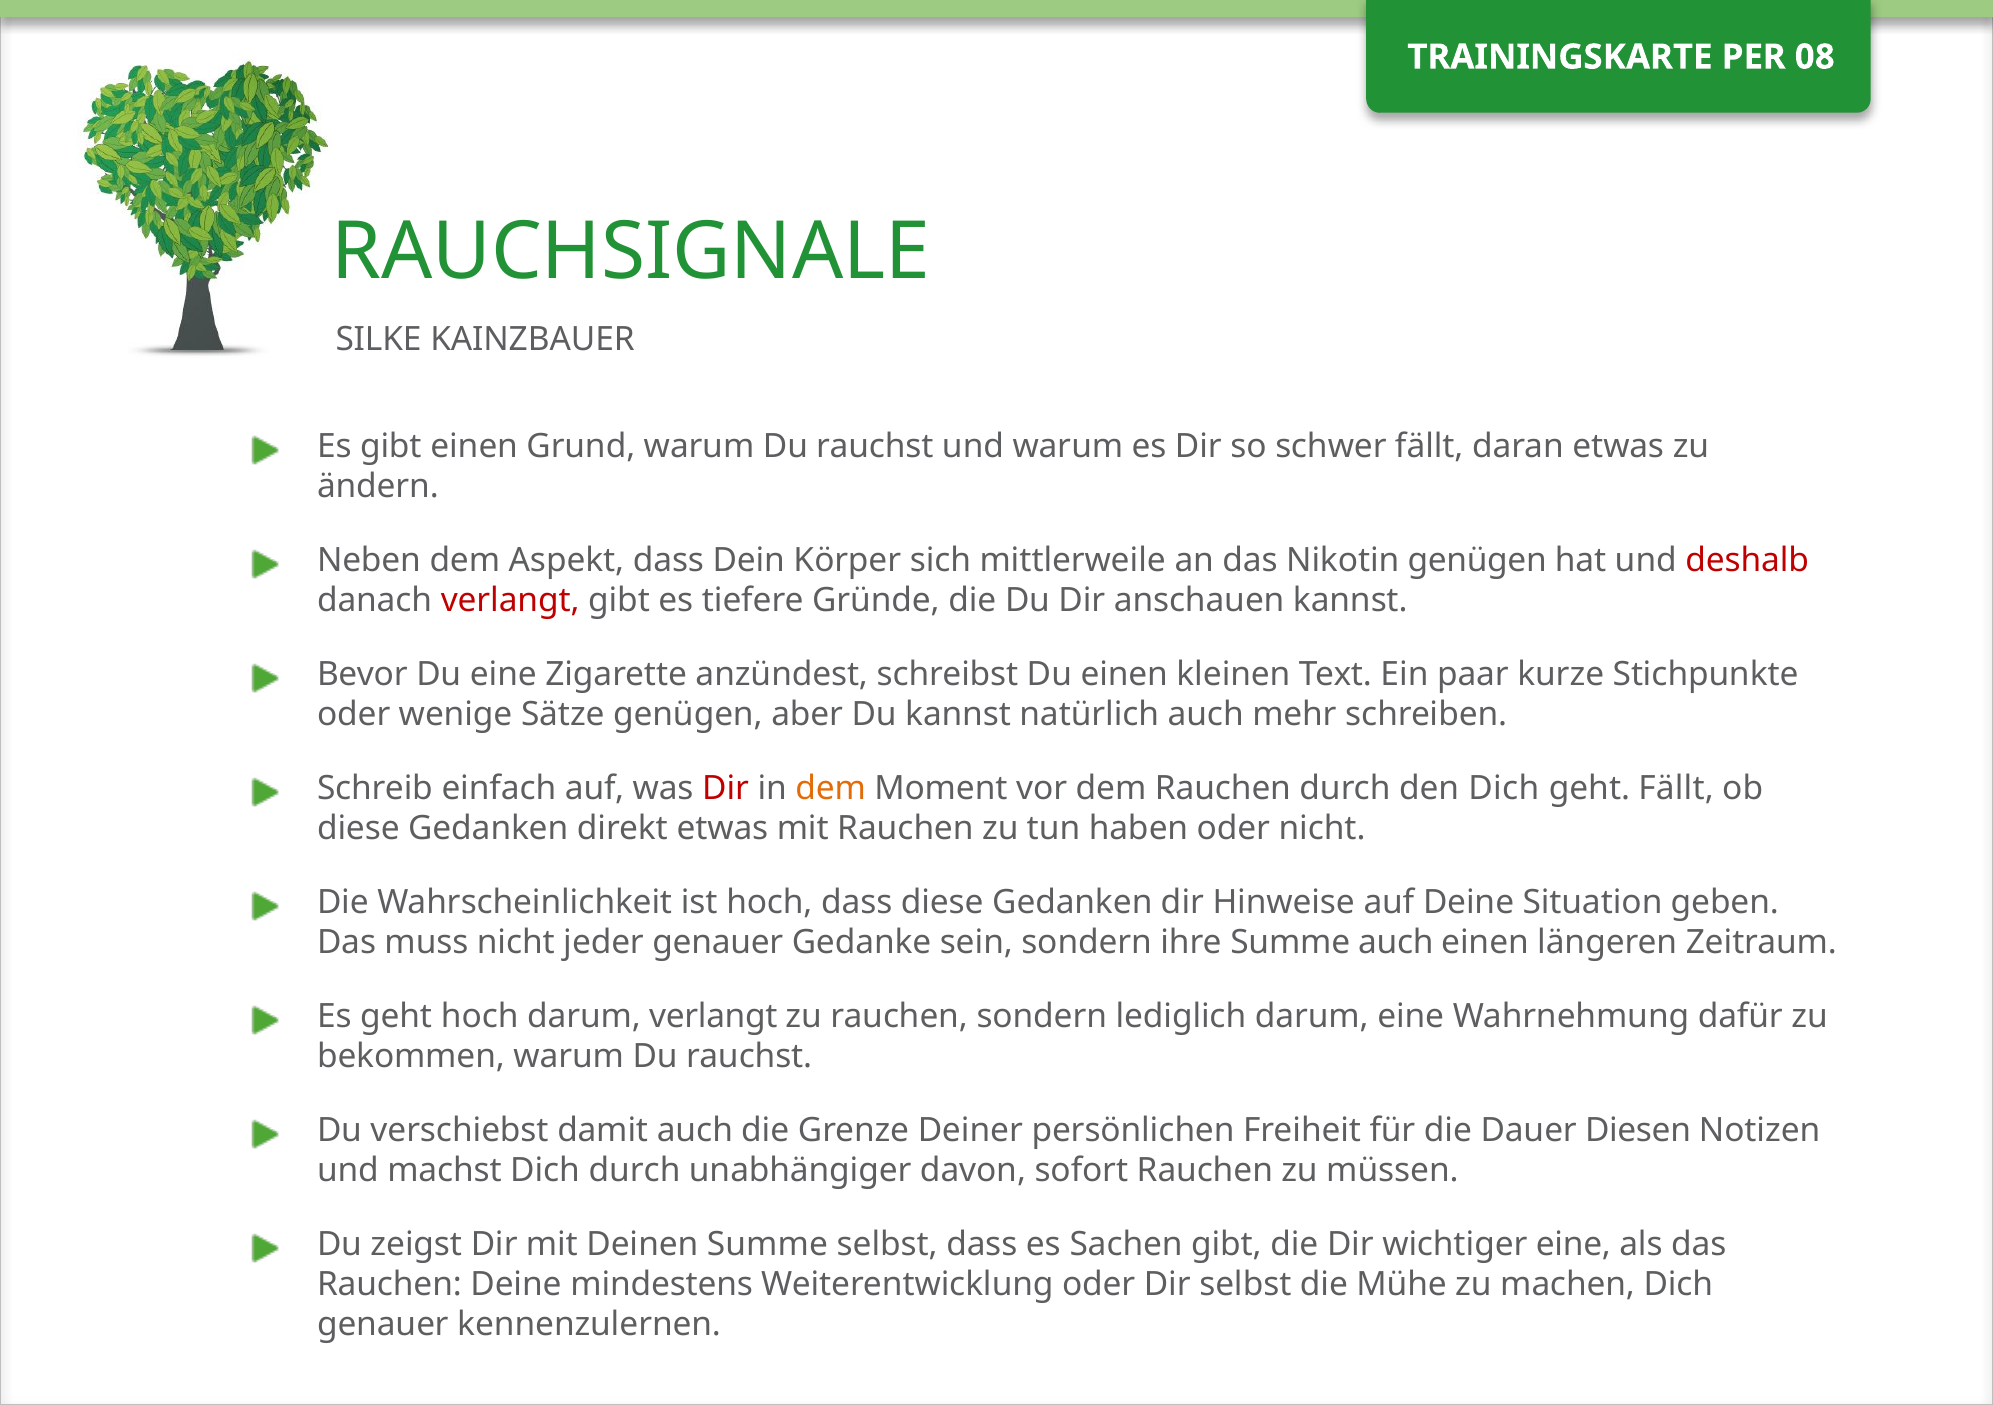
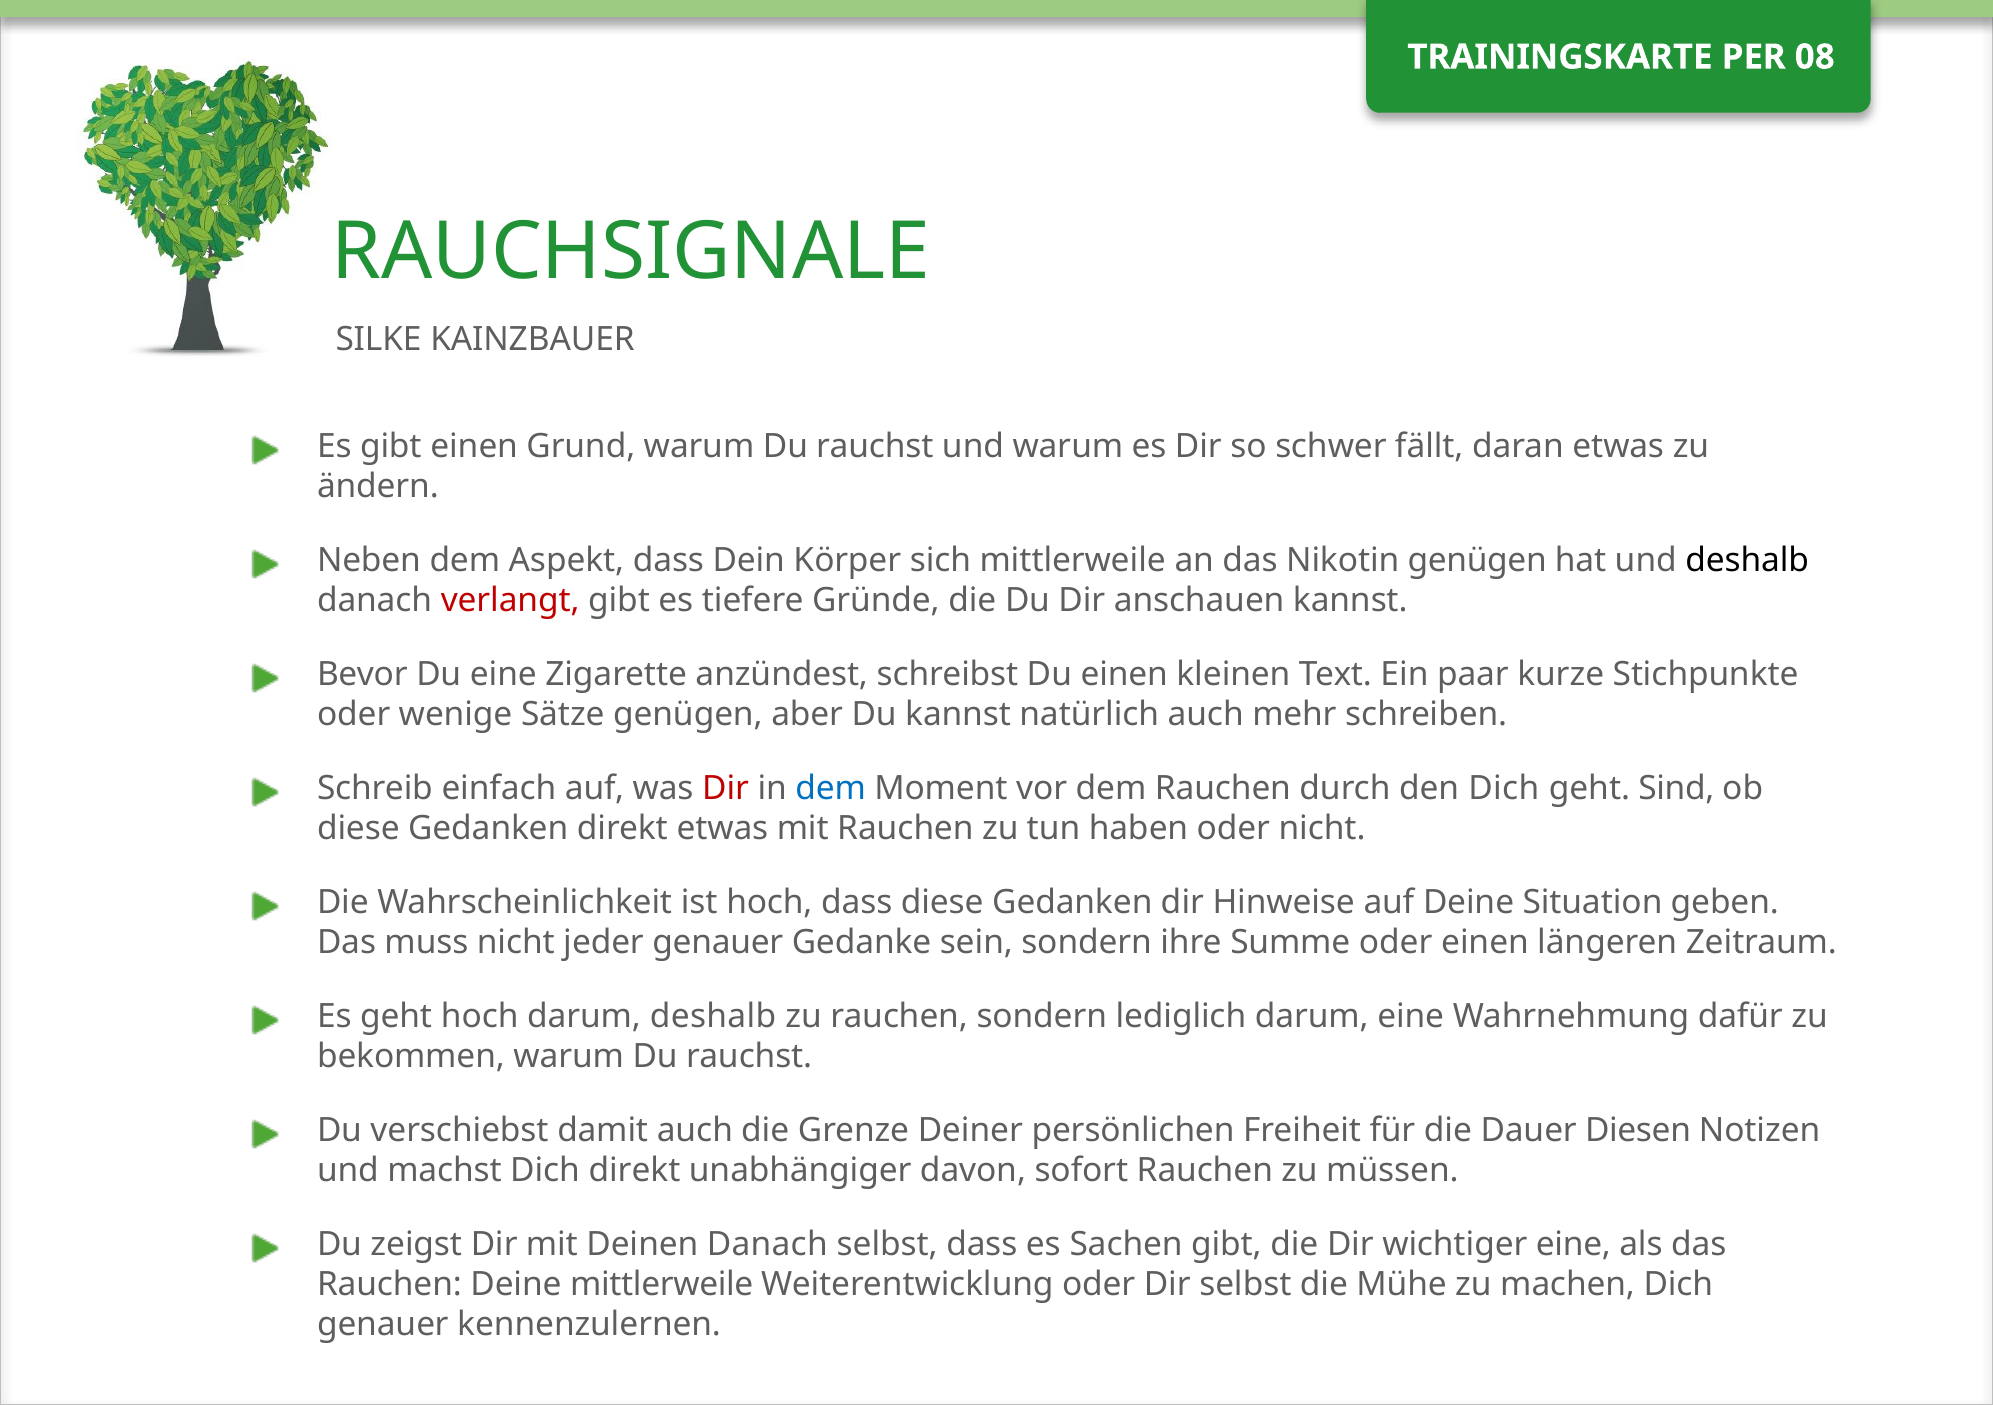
deshalb colour: red -> black (1747, 560)
dem colour: orange -> blue (831, 788)
geht Fällt: Fällt -> Sind (1676, 788)
Summe auch: auch -> oder (1396, 942)
darum verlangt: verlangt -> deshalb (713, 1016)
Dich durch: durch -> direkt (634, 1170)
Deinen Summe: Summe -> Danach (767, 1244)
Deine mindestens: mindestens -> mittlerweile (662, 1284)
